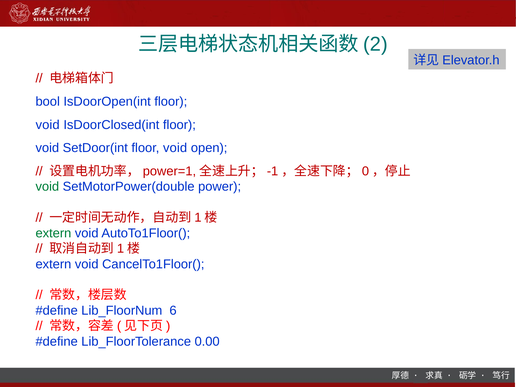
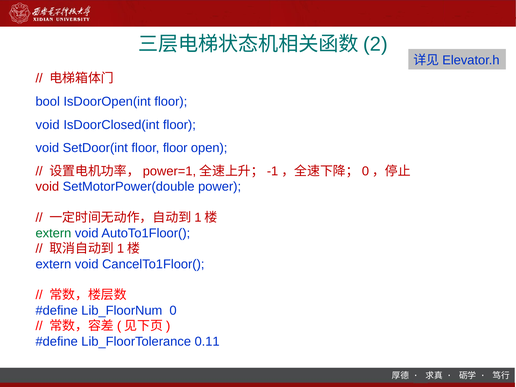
SetDoor(int floor void: void -> floor (175, 148)
void colour: green -> red (47, 187)
6: 6 -> 0 (173, 311)
0.00: 0.00 -> 0.11 (207, 341)
